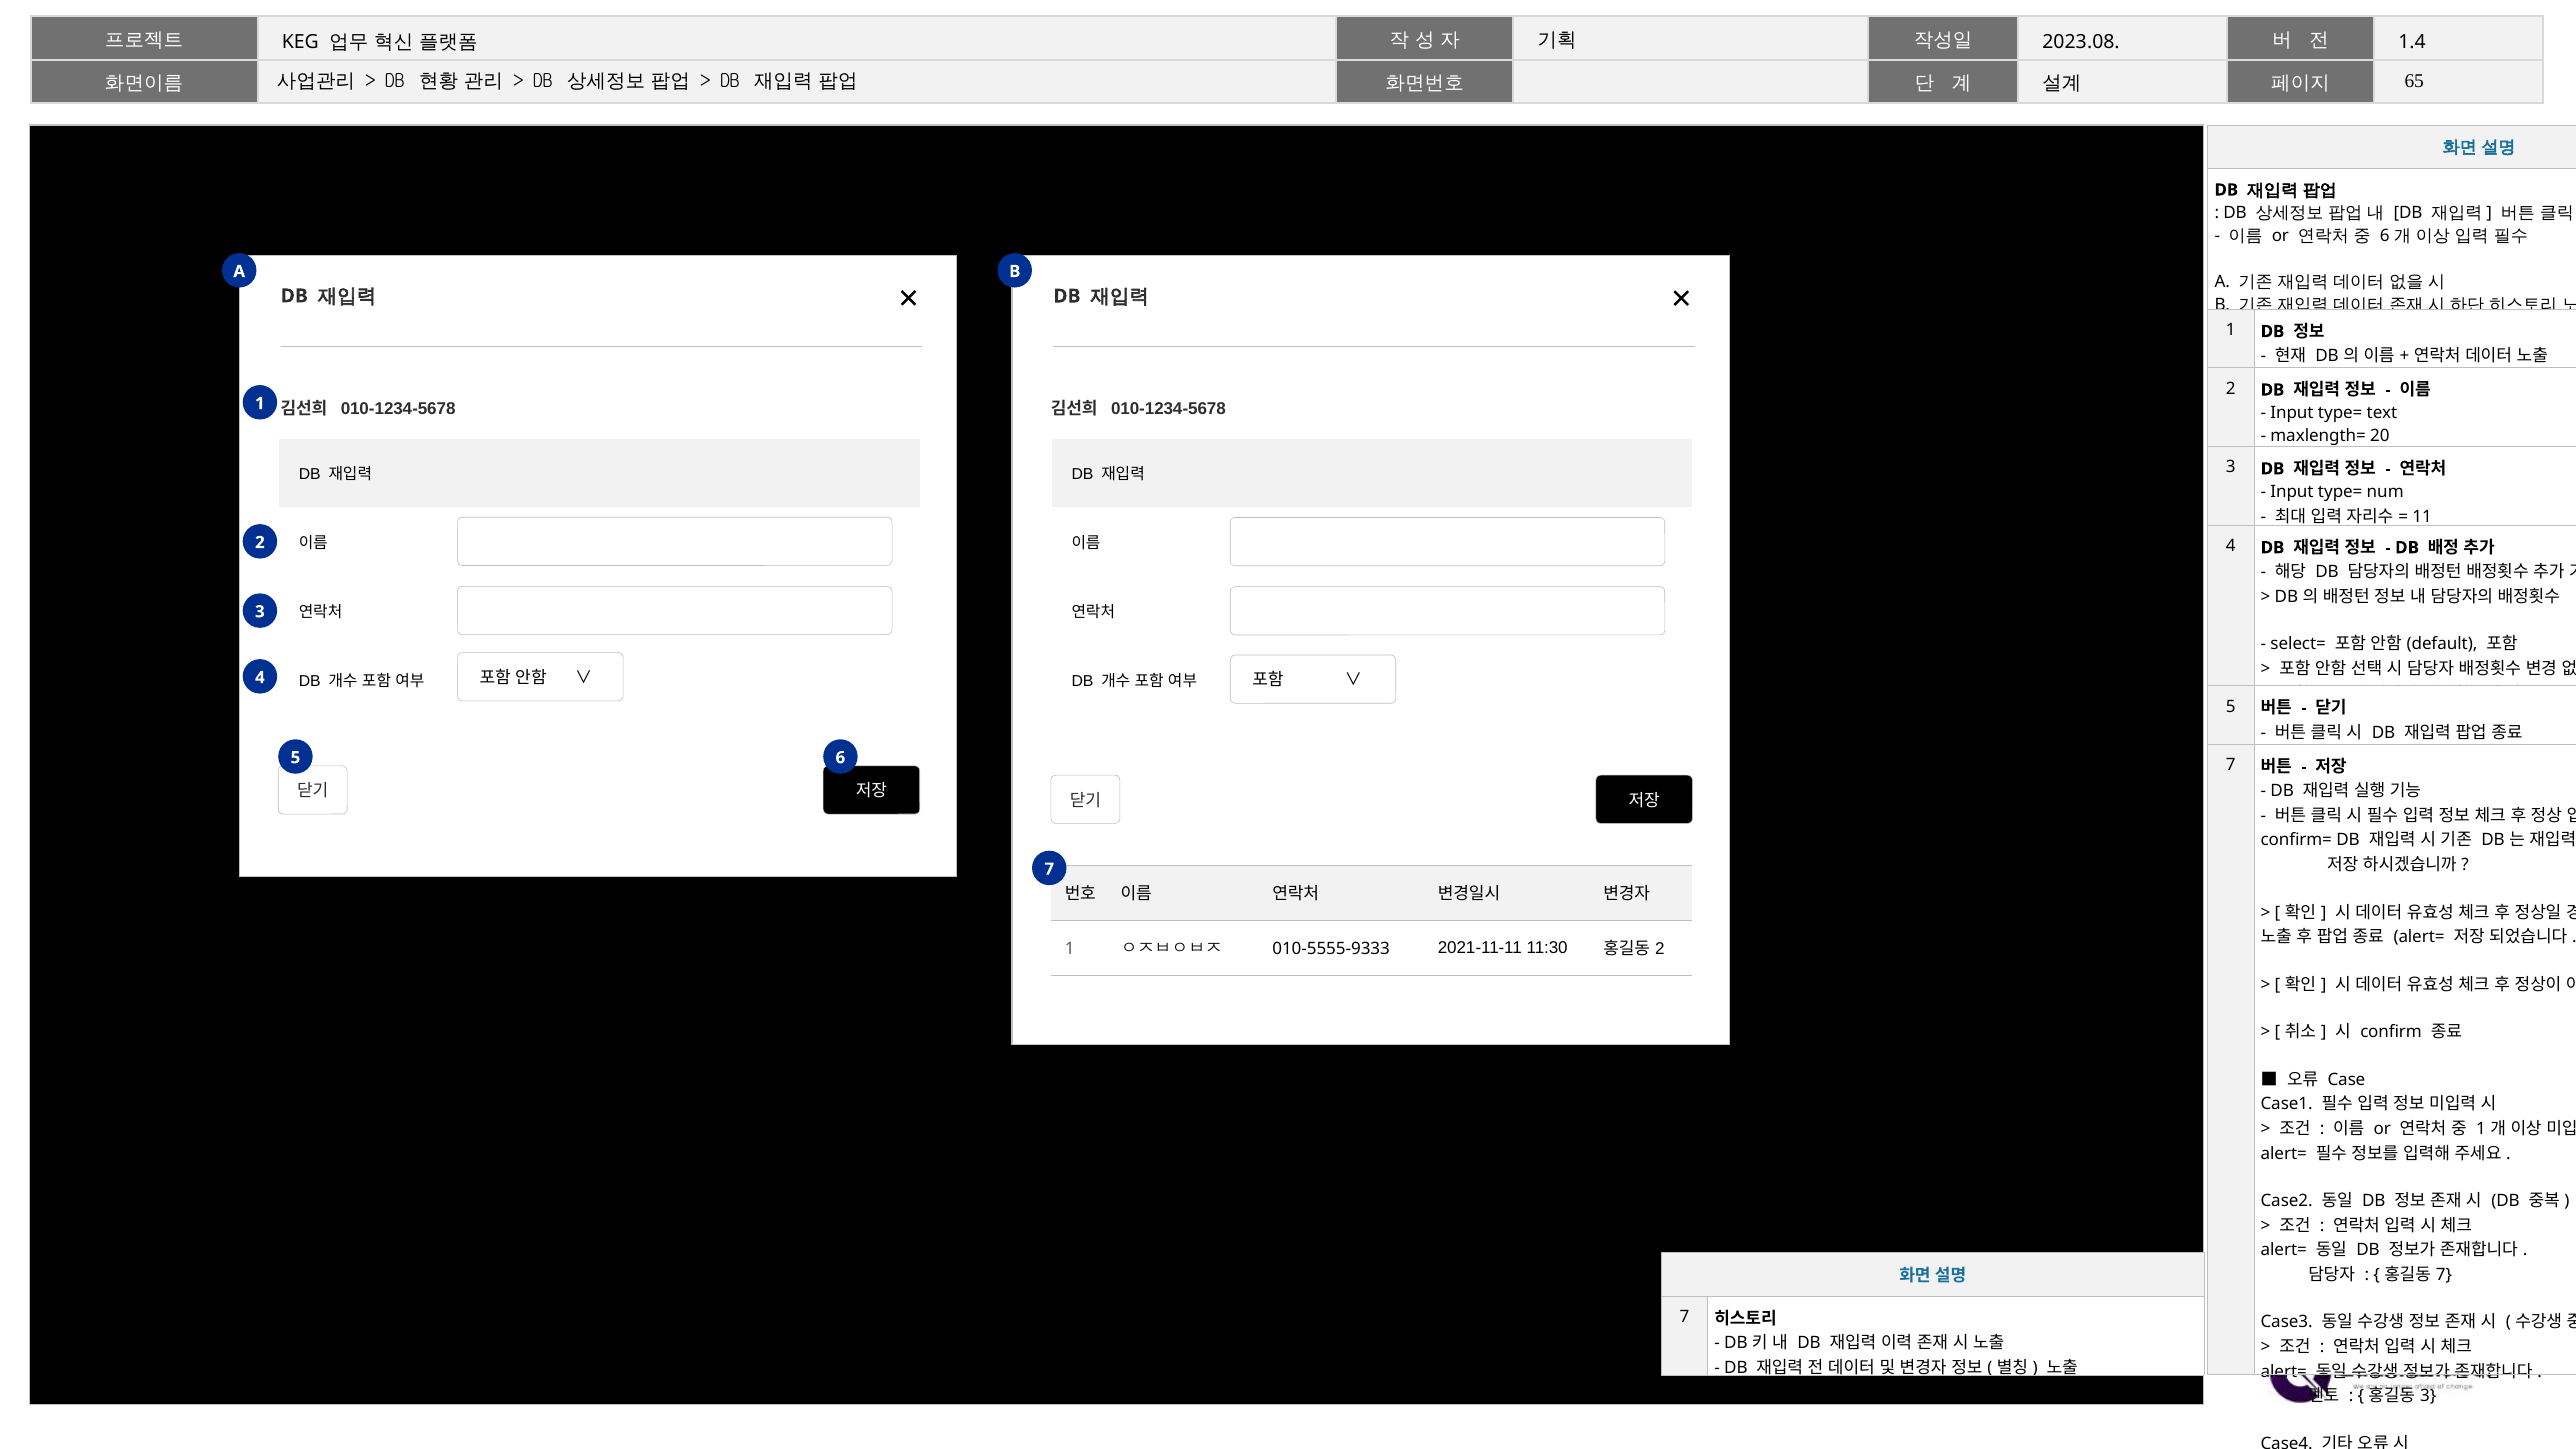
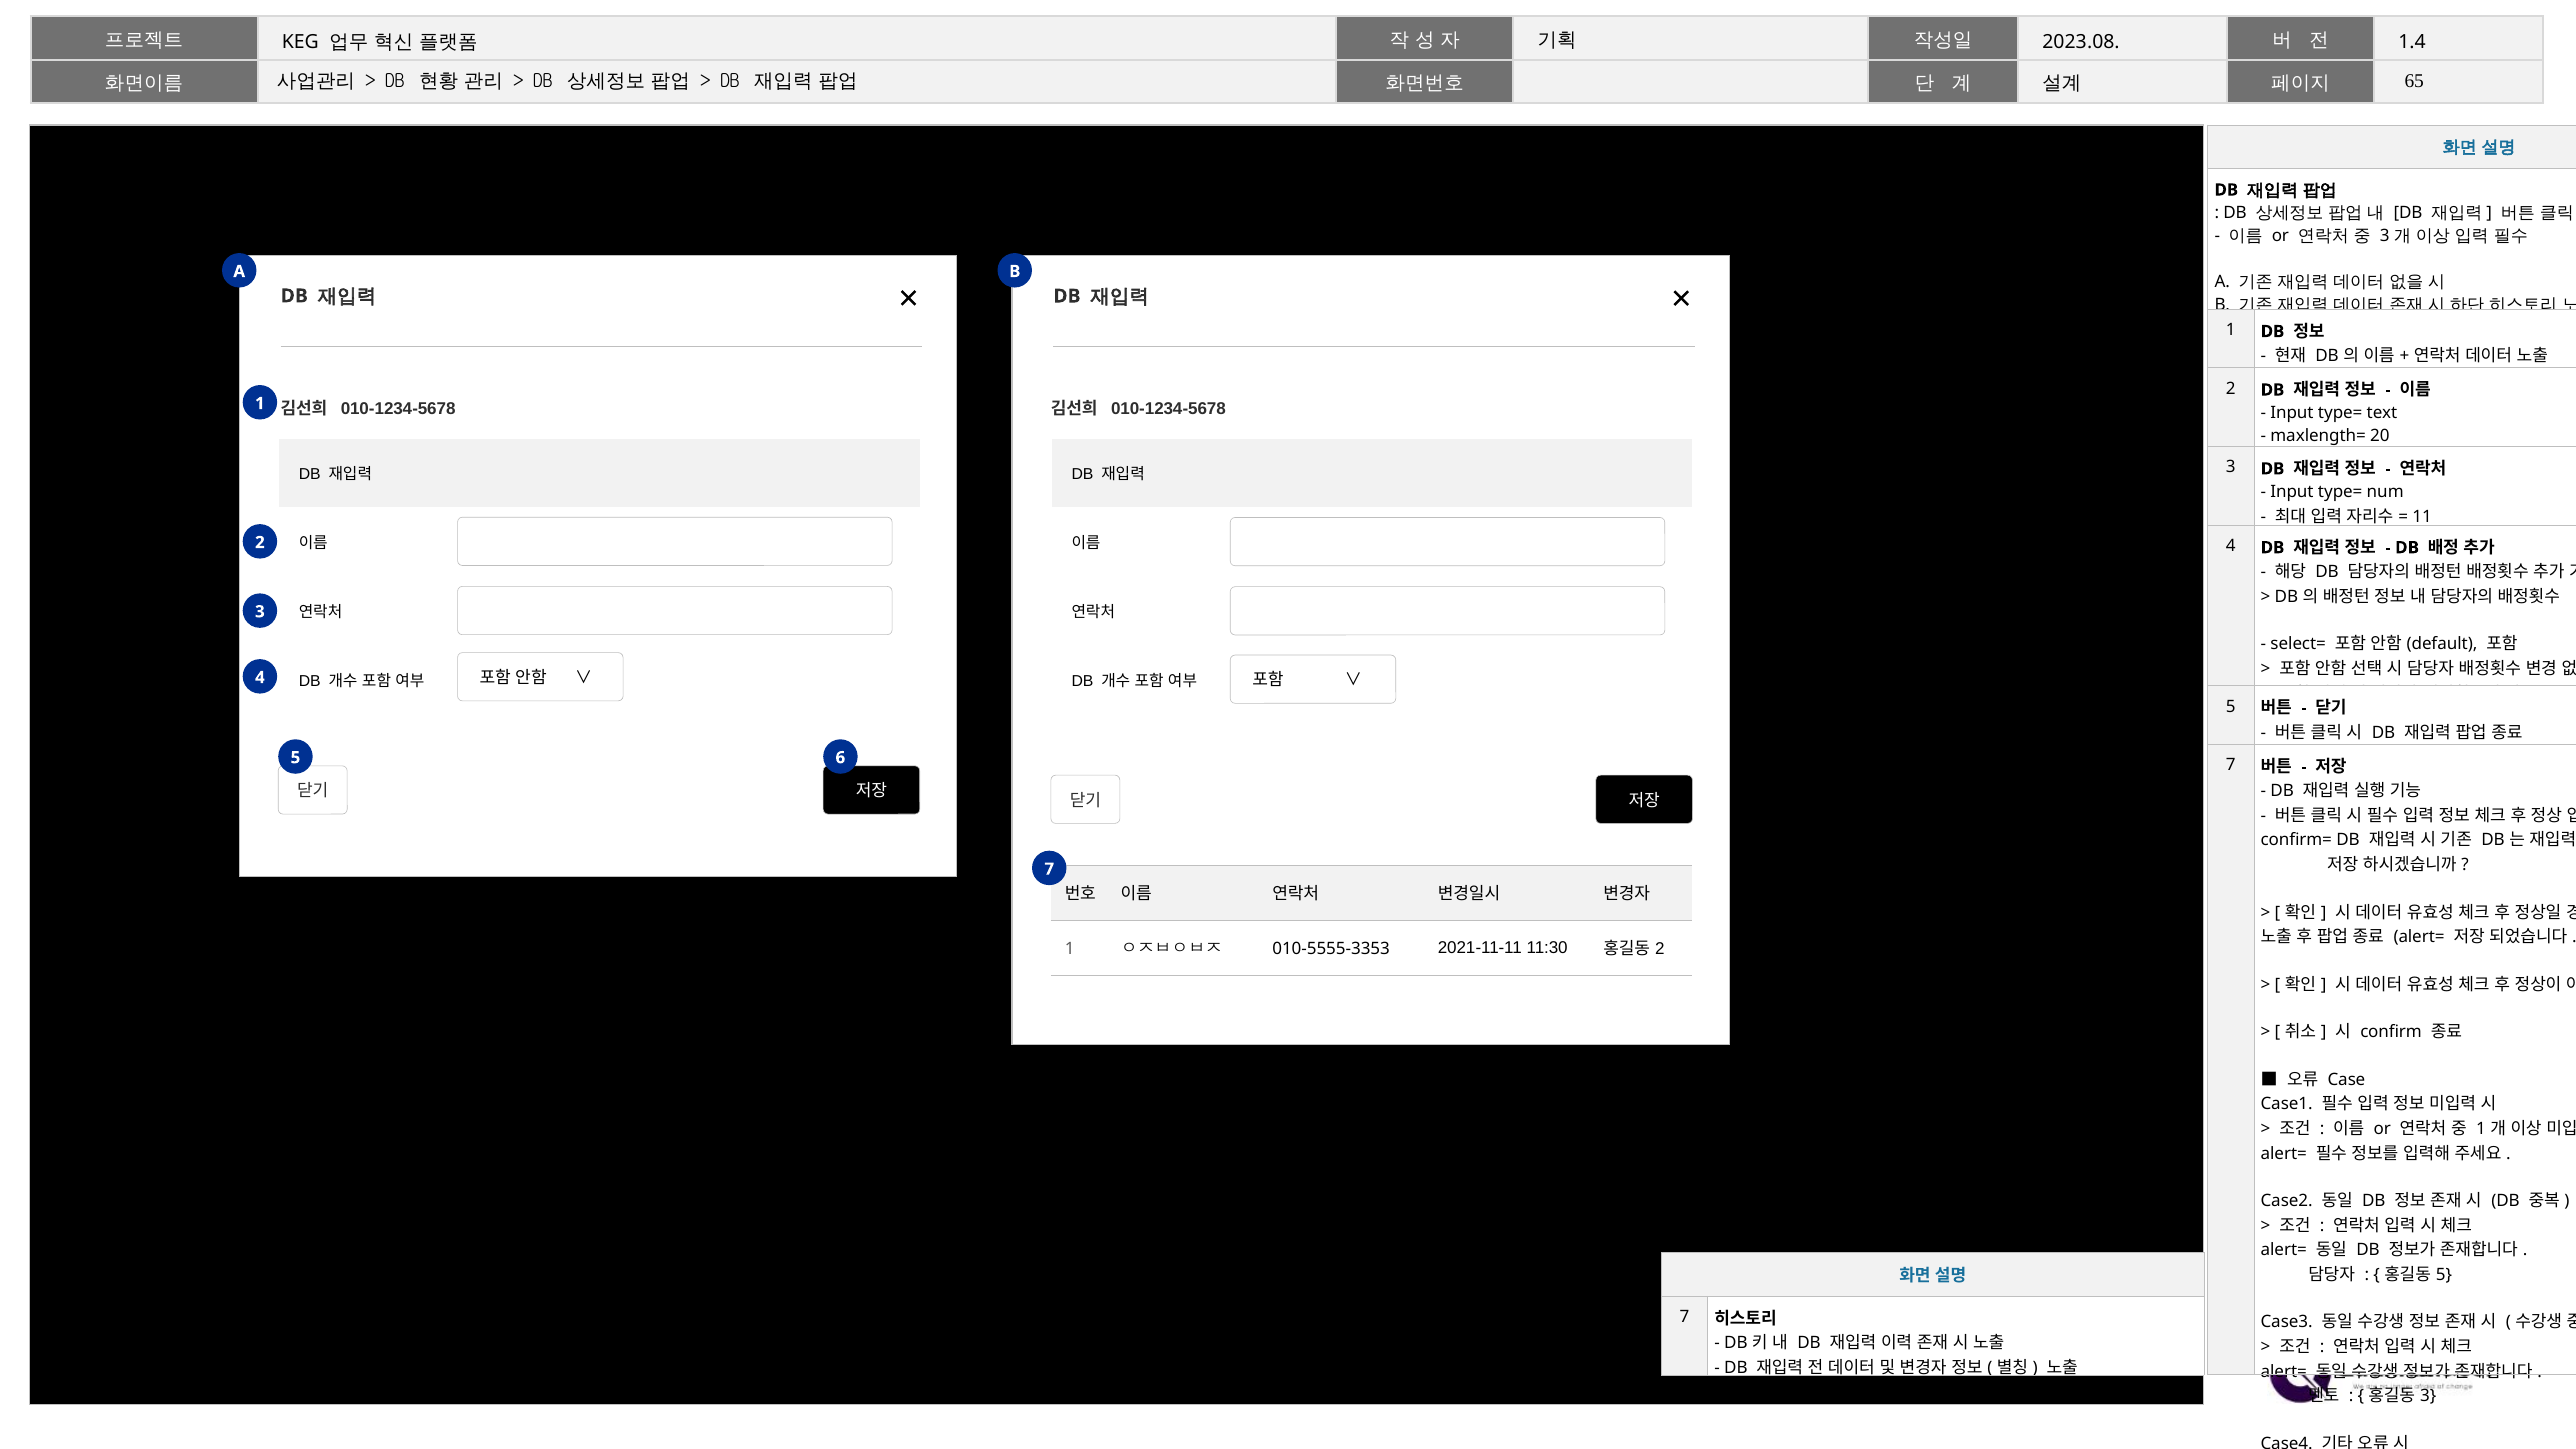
6: 6 -> 3 (2385, 236)
010-5555-9333: 010-5555-9333 -> 010-5555-3353 (1331, 949)
7: 7 -> 5 (2444, 1275)
